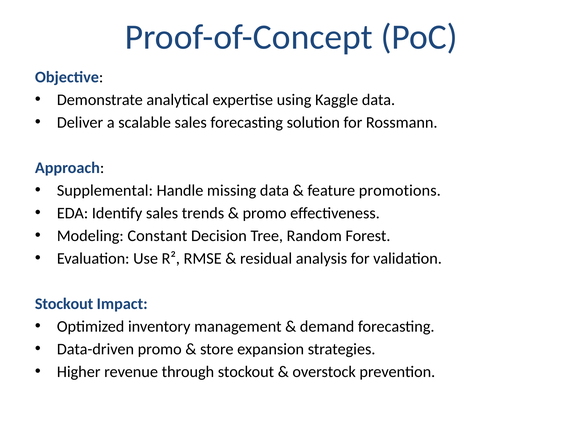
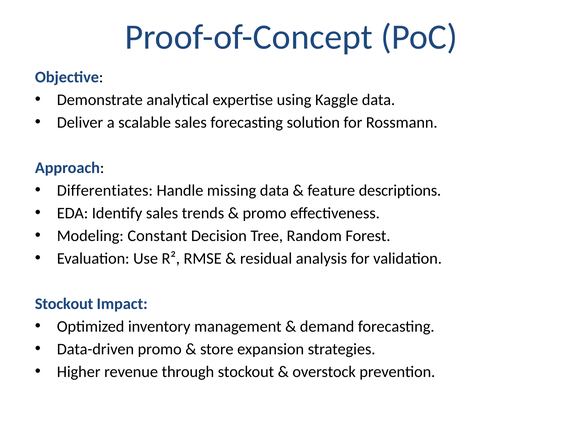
Supplemental: Supplemental -> Differentiates (105, 191)
promotions: promotions -> descriptions (400, 191)
